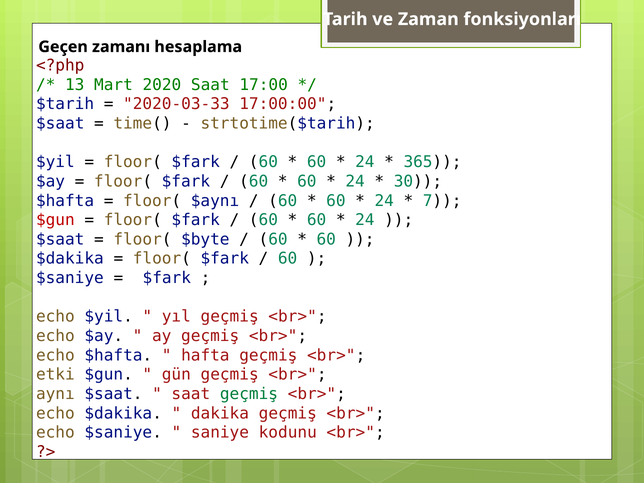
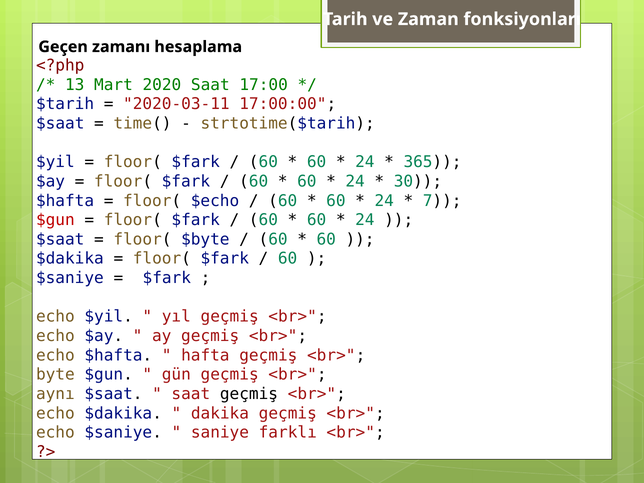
2020-03-33: 2020-03-33 -> 2020-03-11 (176, 104)
$aynı: $aynı -> $echo (215, 201)
etki: etki -> byte (55, 375)
geçmiş colour: green -> black (249, 394)
kodunu: kodunu -> farklı (288, 433)
